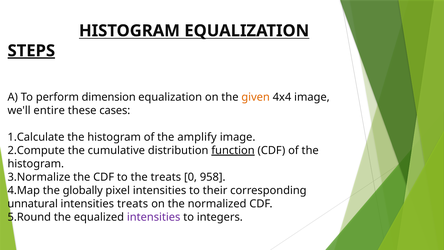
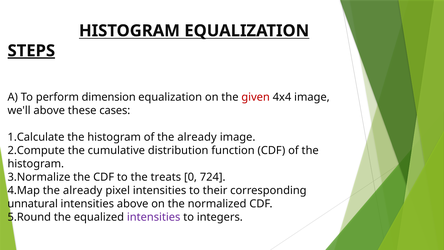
given colour: orange -> red (256, 97)
we'll entire: entire -> above (49, 110)
of the amplify: amplify -> already (197, 137)
function underline: present -> none (233, 150)
958: 958 -> 724 (213, 177)
globally: globally -> already (83, 190)
intensities treats: treats -> above (133, 204)
